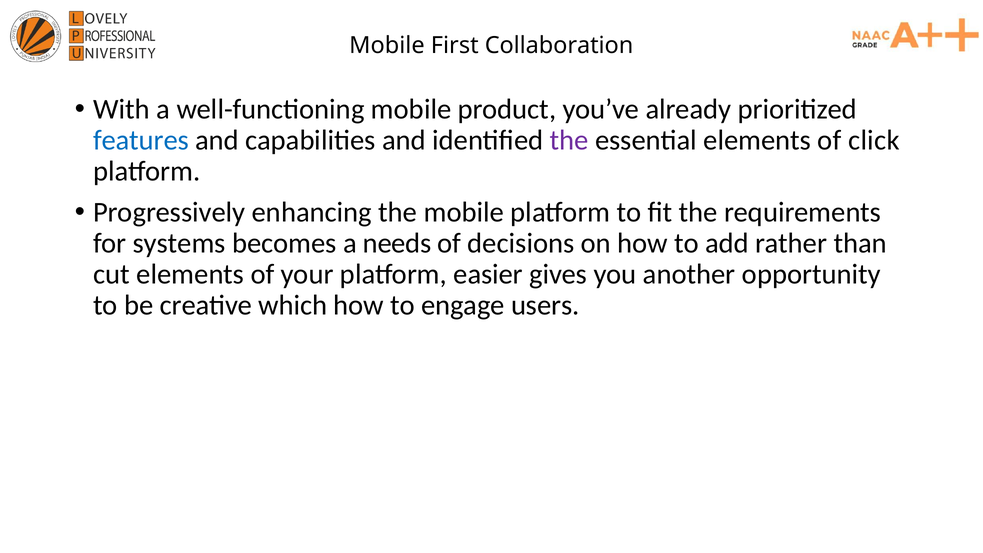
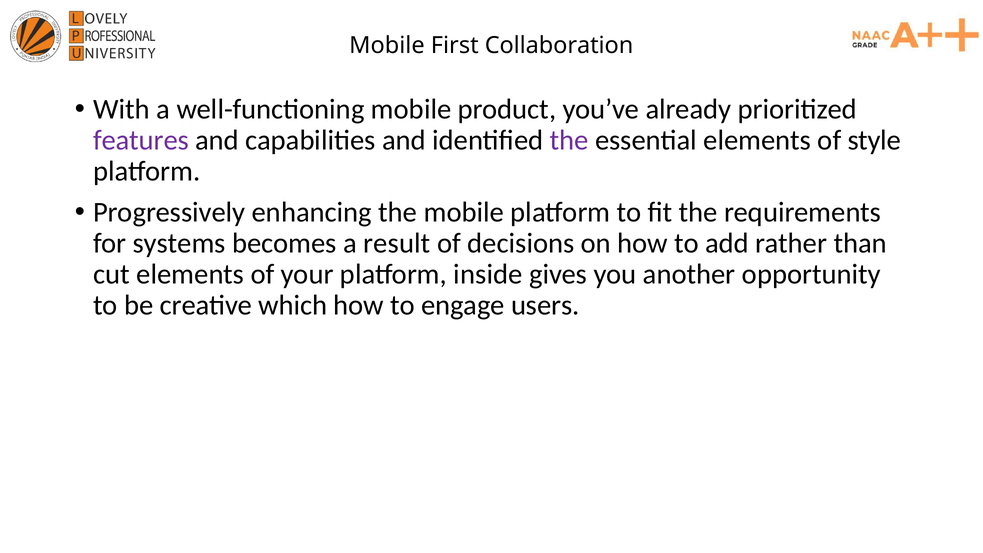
features colour: blue -> purple (141, 140)
click: click -> style (874, 140)
needs: needs -> result (397, 243)
easier: easier -> inside (488, 274)
